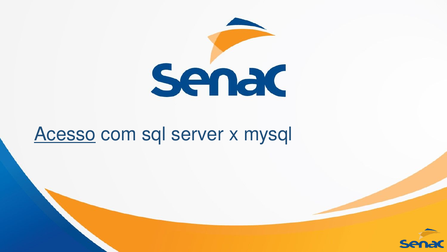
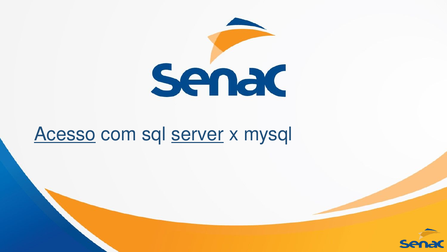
server underline: none -> present (197, 134)
